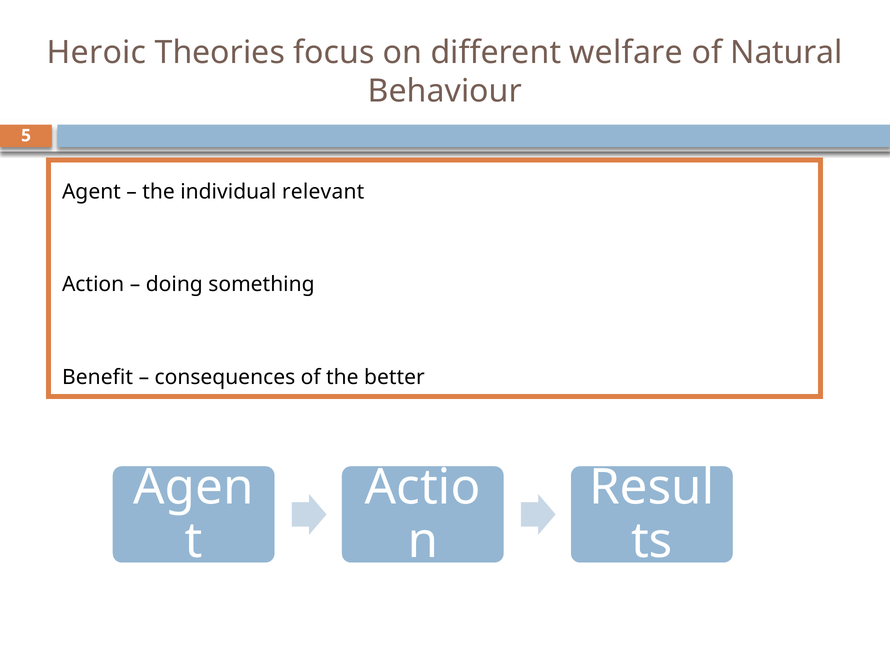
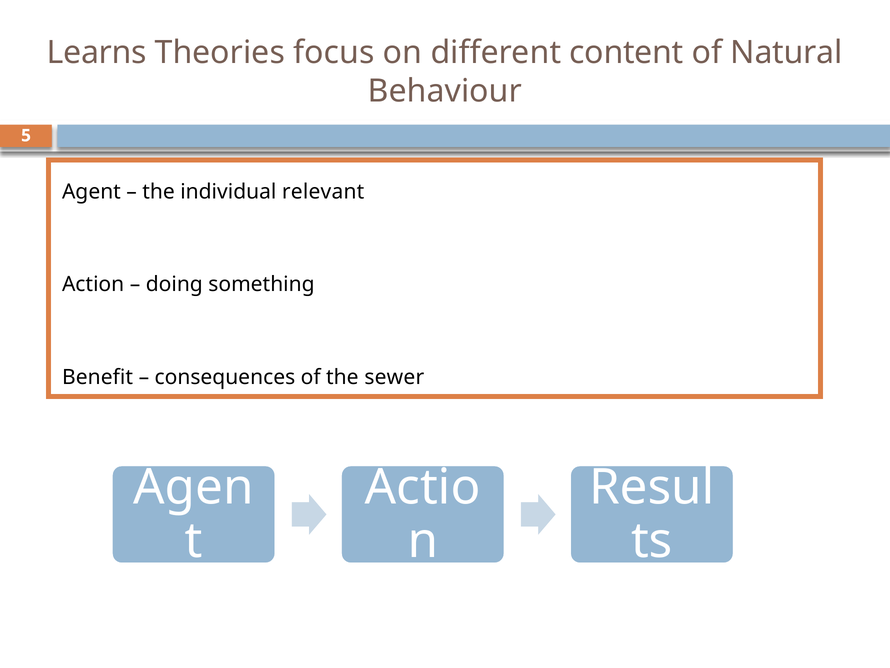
Heroic: Heroic -> Learns (97, 52)
welfare: welfare -> content (626, 52)
better: better -> sewer (394, 377)
